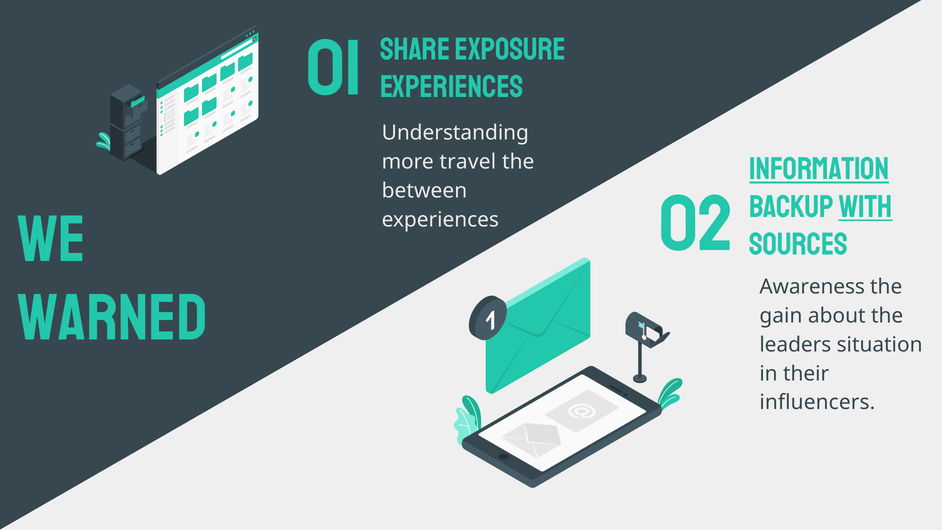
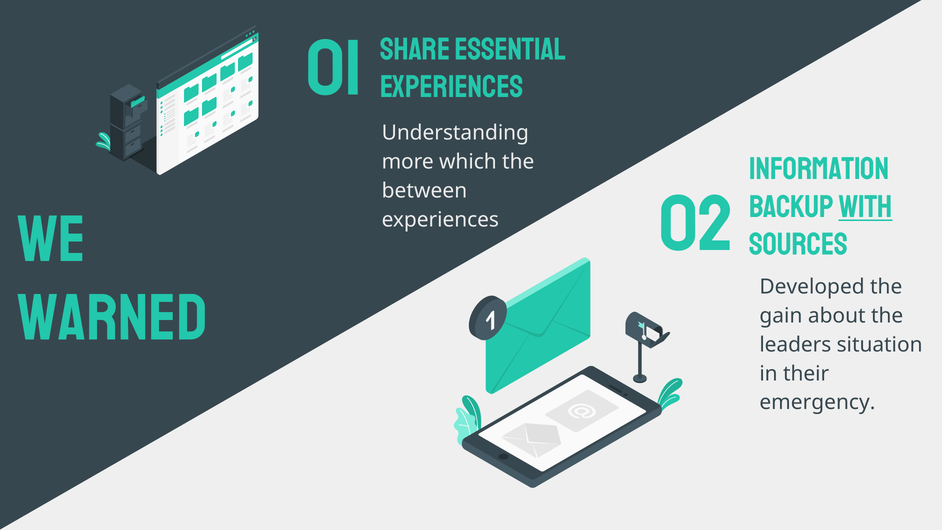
Exposure: Exposure -> Essential (511, 49)
travel: travel -> which (468, 162)
Information underline: present -> none (819, 169)
Awareness: Awareness -> Developed (812, 287)
influencers: influencers -> emergency (817, 402)
